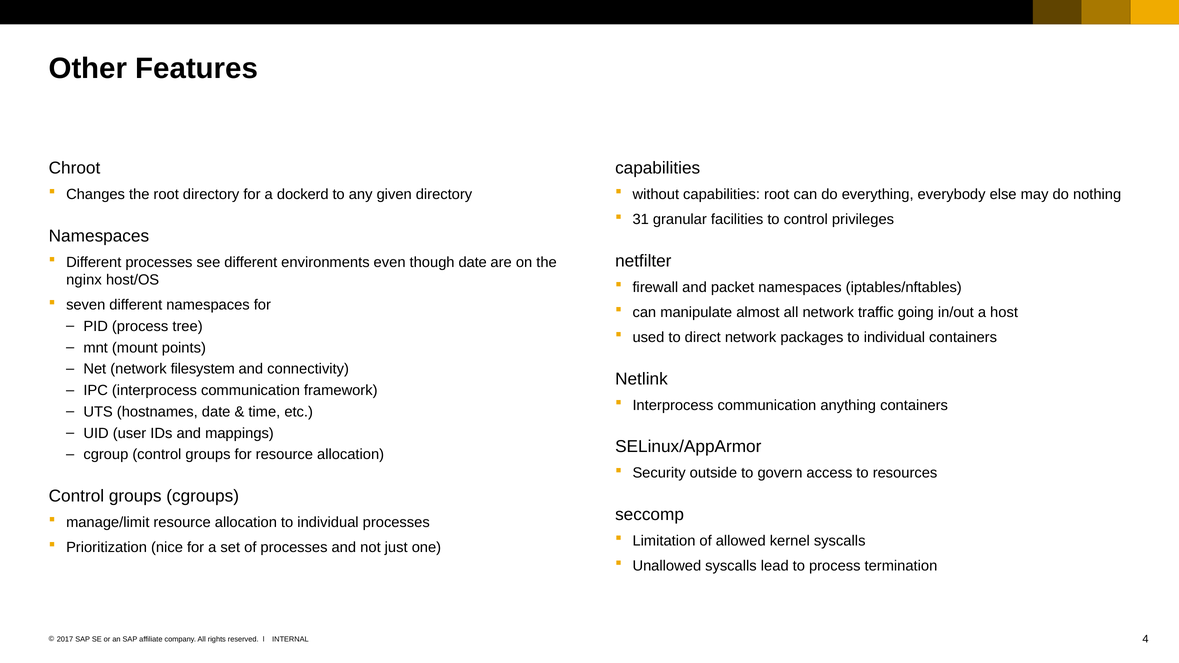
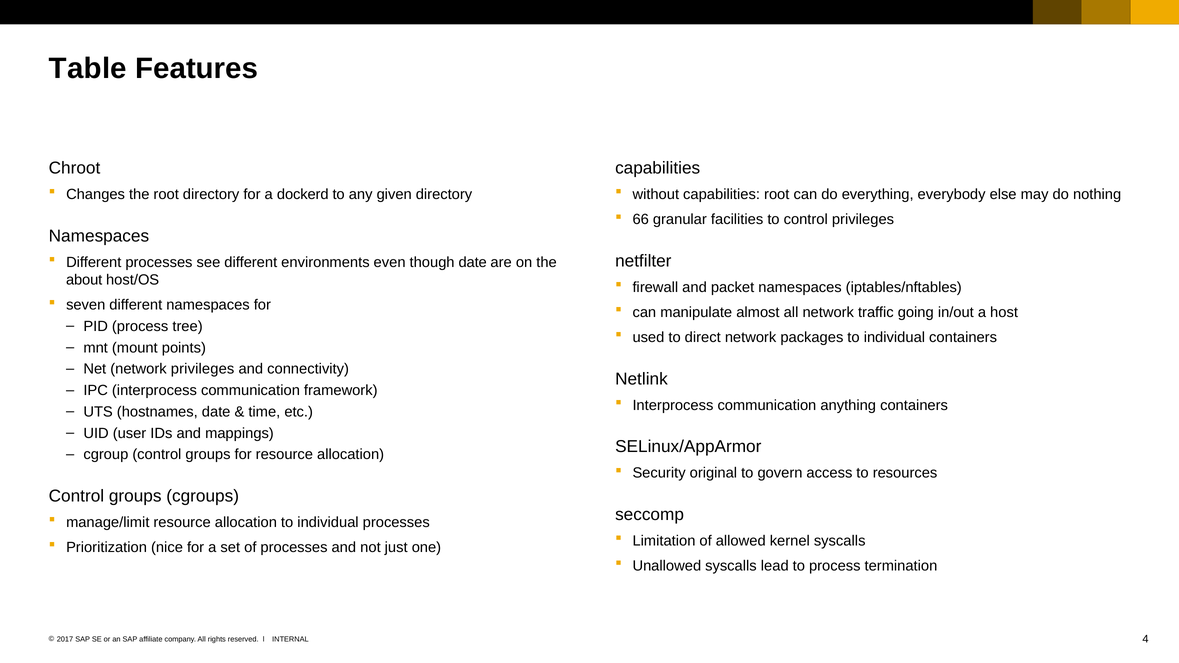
Other: Other -> Table (88, 68)
31: 31 -> 66 (641, 220)
nginx: nginx -> about (84, 280)
network filesystem: filesystem -> privileges (203, 369)
outside: outside -> original (713, 473)
